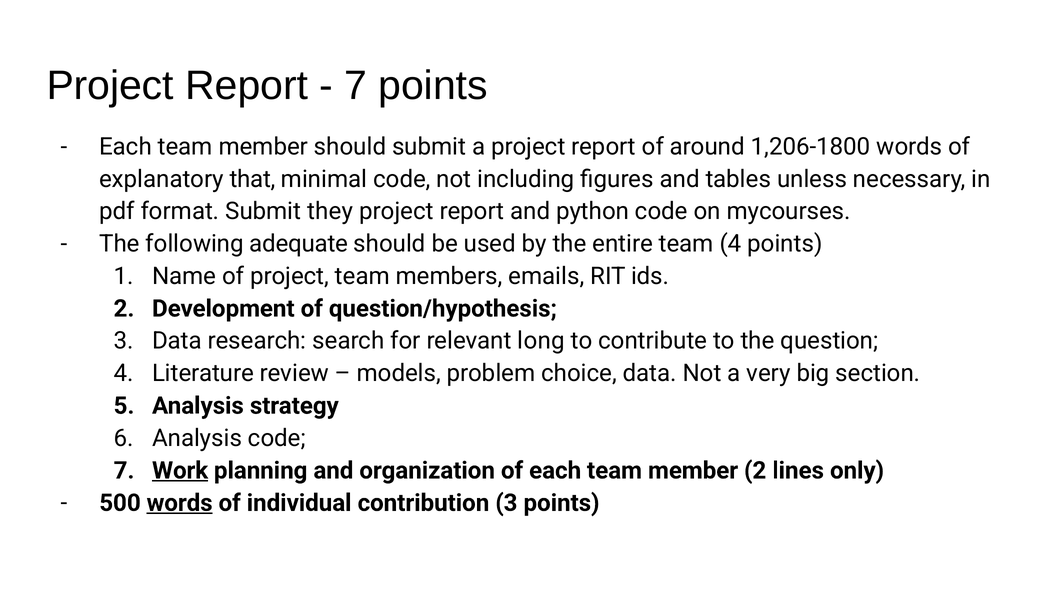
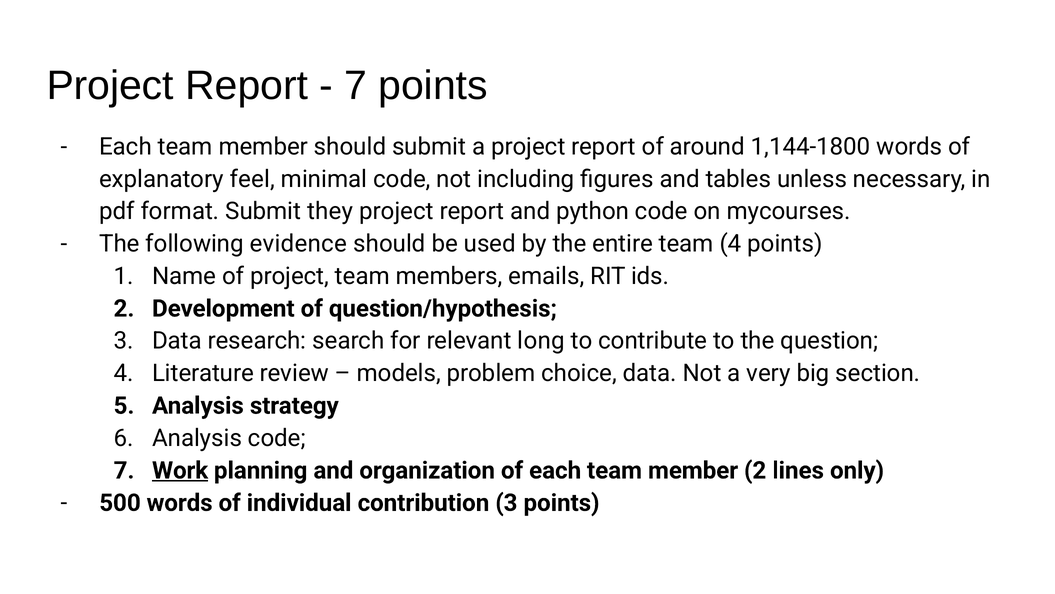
1,206-1800: 1,206-1800 -> 1,144-1800 (811, 147)
that: that -> feel (252, 179)
adequate: adequate -> evidence (299, 244)
words underline: present -> none (180, 502)
